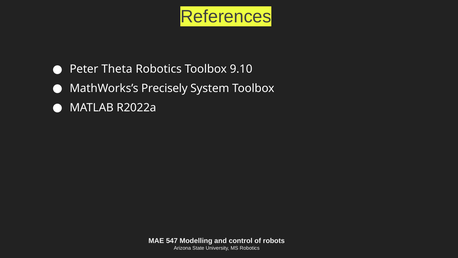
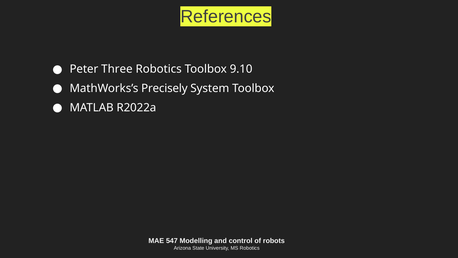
Theta: Theta -> Three (117, 69)
